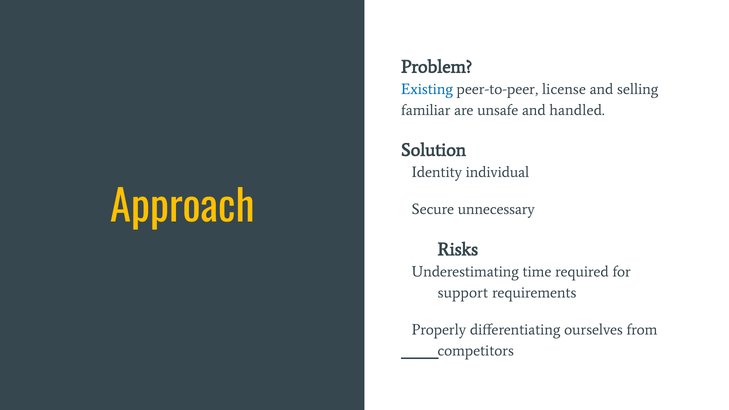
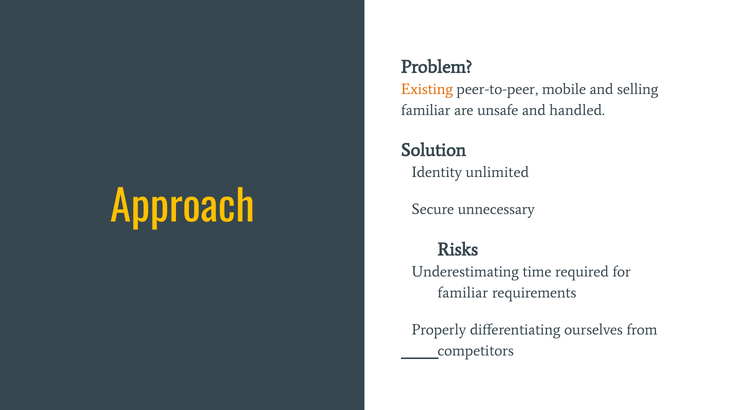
Existing colour: blue -> orange (427, 89)
license: license -> mobile (564, 89)
individual: individual -> unlimited (497, 172)
support: support -> familiar (463, 293)
